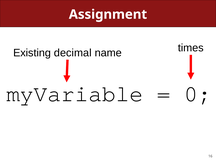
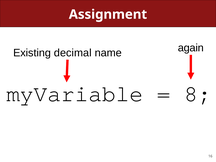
times: times -> again (191, 48)
0: 0 -> 8 (198, 94)
